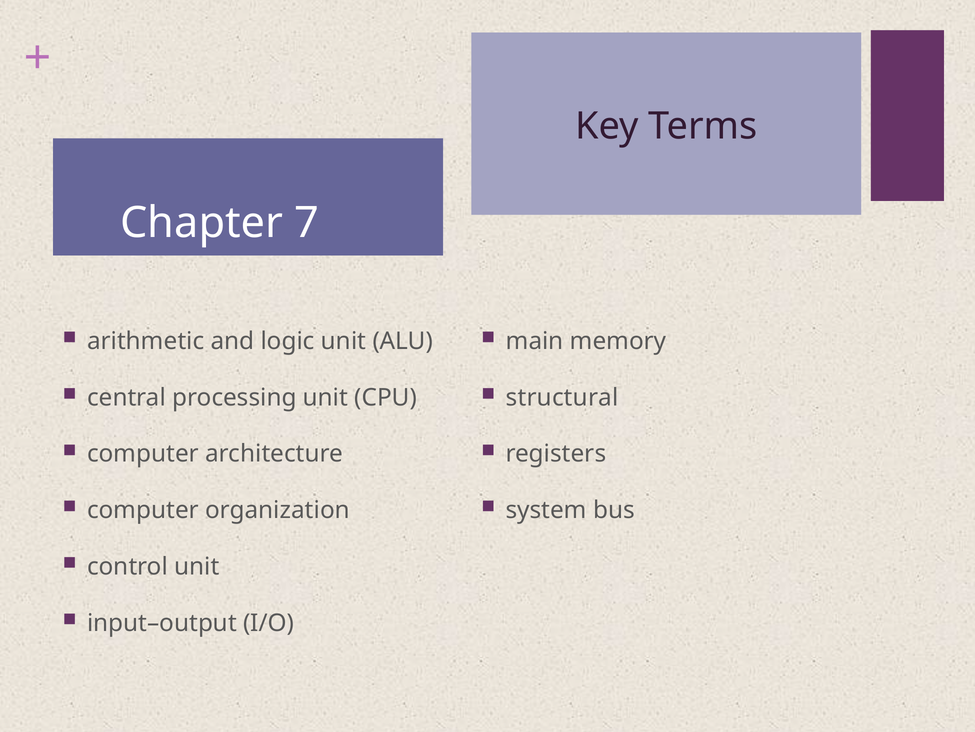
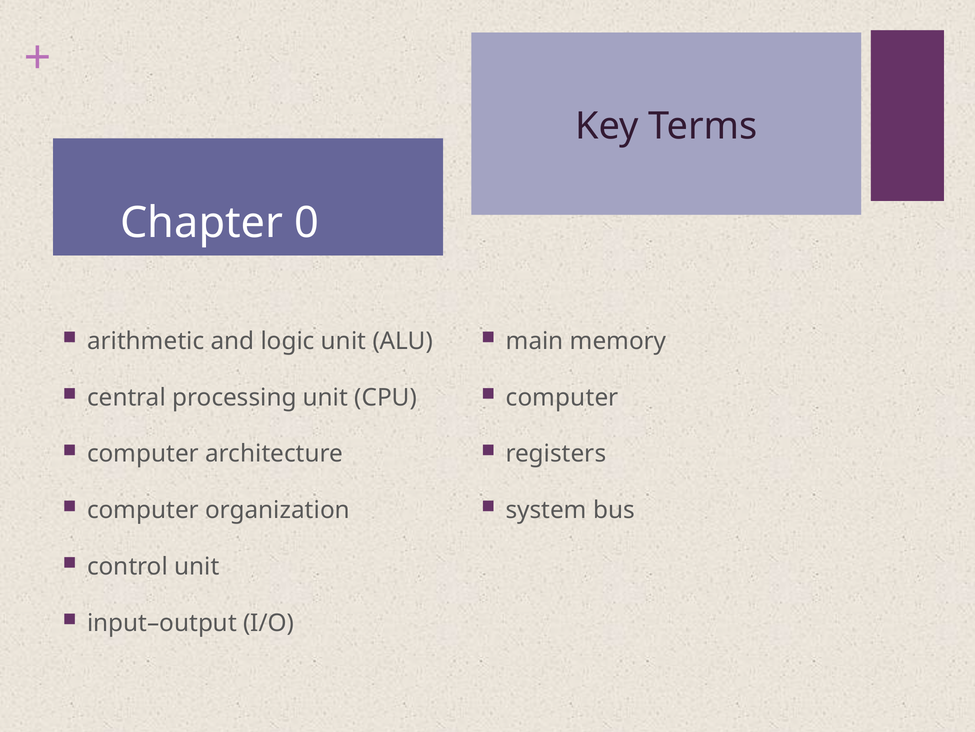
7: 7 -> 0 (307, 223)
structural: structural -> computer (562, 397)
